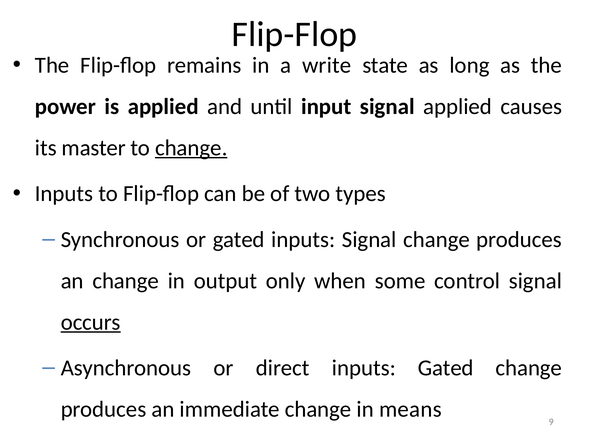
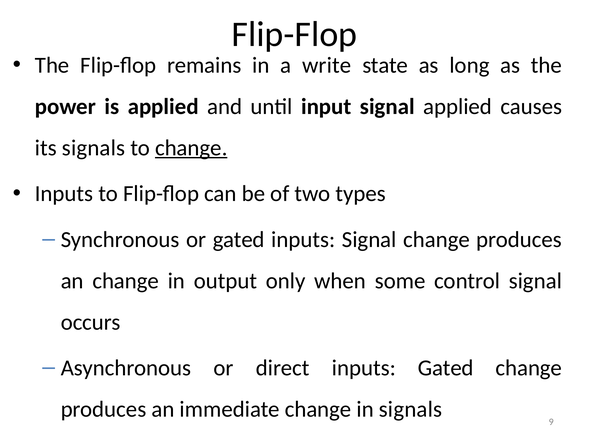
its master: master -> signals (93, 148)
occurs underline: present -> none (91, 322)
in means: means -> signals (410, 409)
